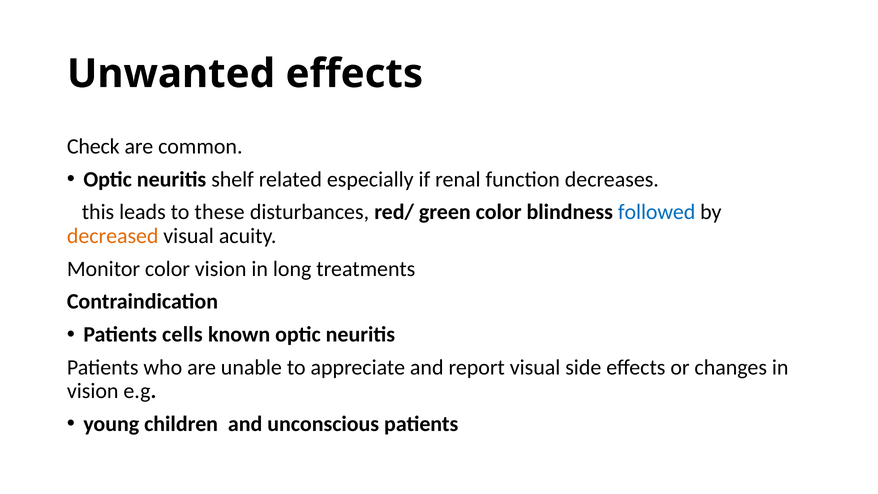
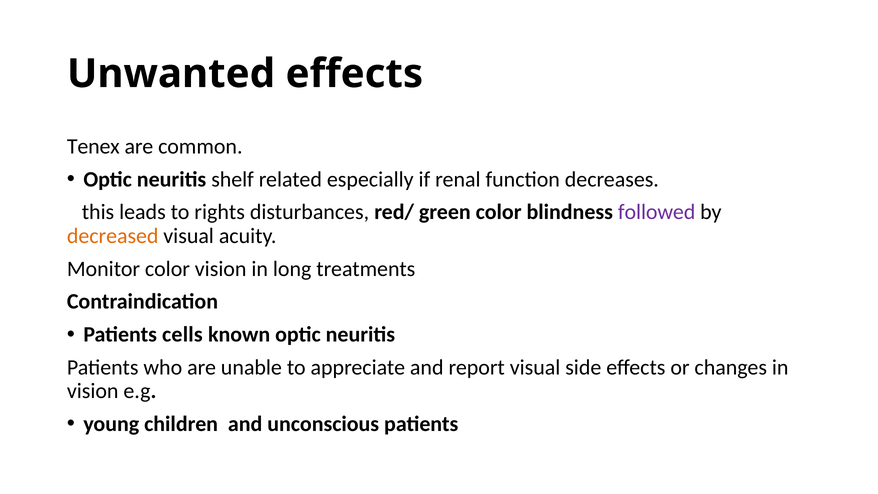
Check: Check -> Tenex (93, 146)
these: these -> rights (220, 212)
followed colour: blue -> purple (657, 212)
